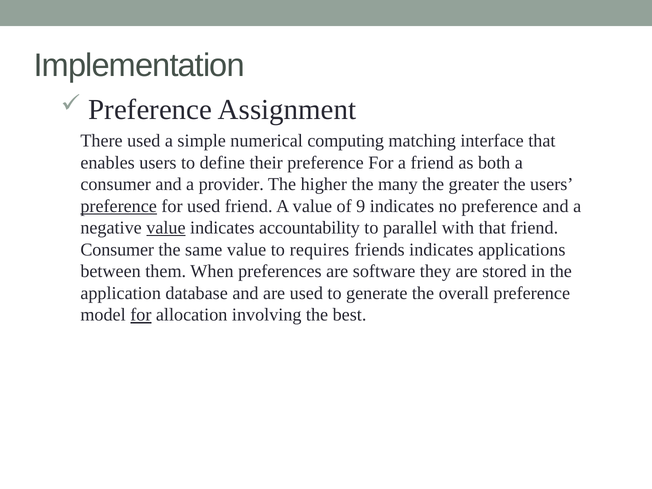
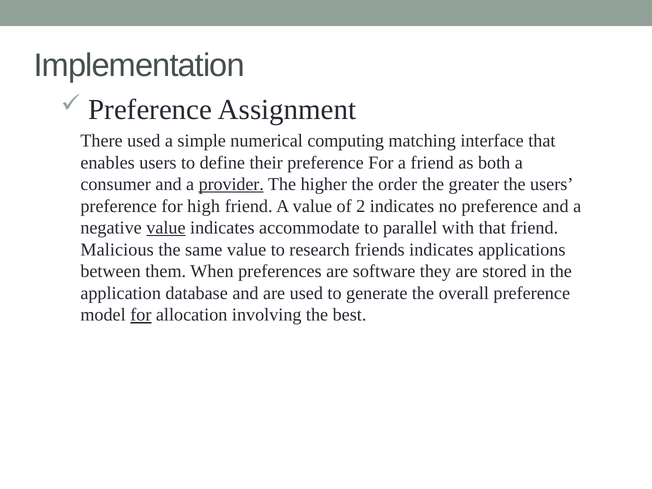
provider underline: none -> present (231, 184)
many: many -> order (398, 184)
preference underline: present -> none (119, 206)
for used: used -> high (204, 206)
9: 9 -> 2 (361, 206)
accountability: accountability -> accommodate (309, 228)
Consumer: Consumer -> Malicious (117, 250)
requires: requires -> research (320, 250)
